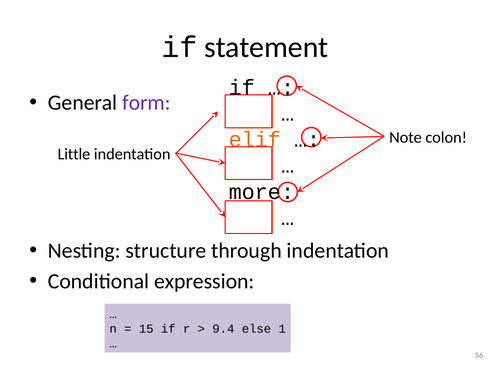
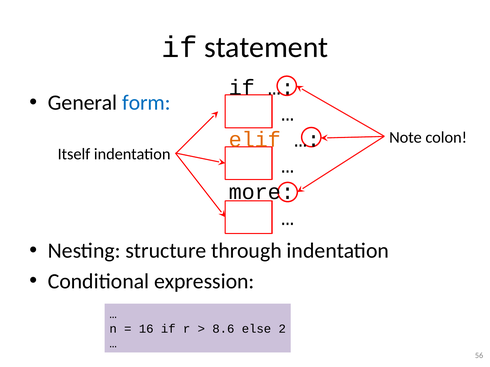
form colour: purple -> blue (146, 103)
Little: Little -> Itself (74, 154)
15: 15 -> 16 (146, 329)
9.4: 9.4 -> 8.6 (223, 329)
1: 1 -> 2 (282, 329)
